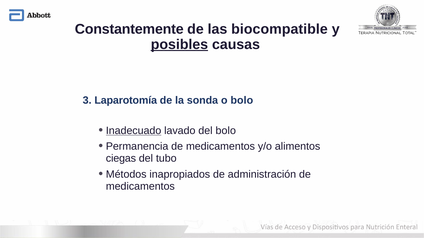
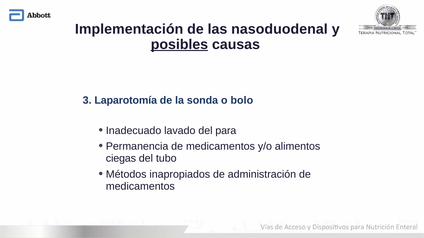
Constantemente: Constantemente -> Implementación (129, 29)
biocompatible: biocompatible -> nasoduodenal (279, 29)
Inadecuado underline: present -> none (134, 131)
del bolo: bolo -> para (226, 131)
